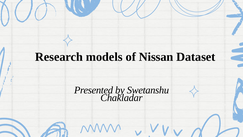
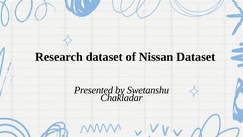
Research models: models -> dataset (104, 57)
